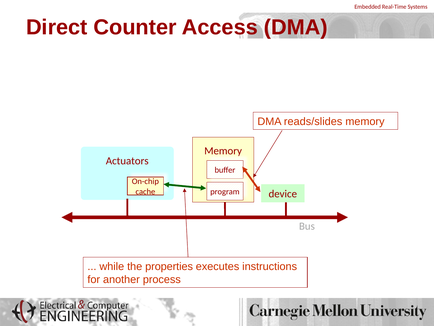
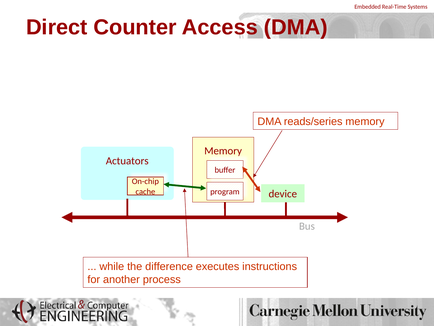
reads/slides: reads/slides -> reads/series (313, 122)
properties: properties -> difference (169, 266)
